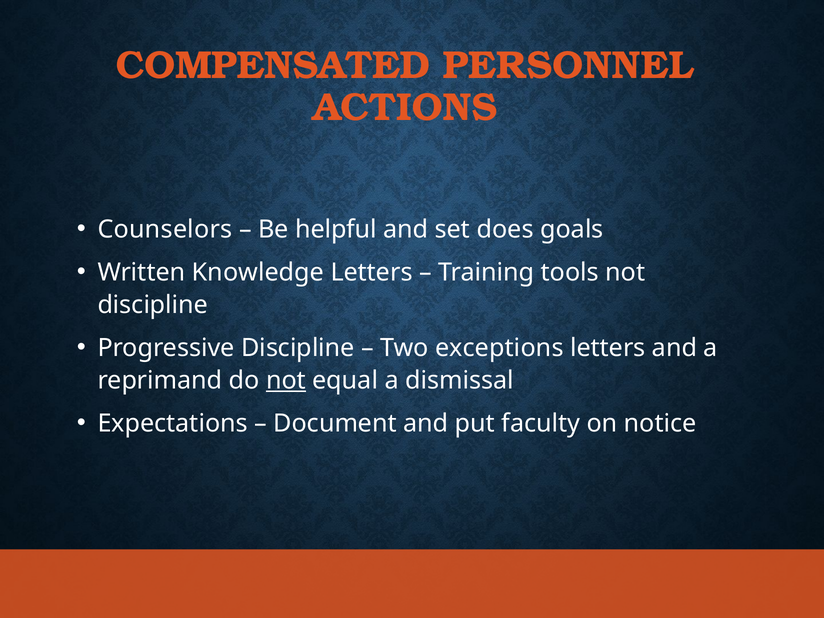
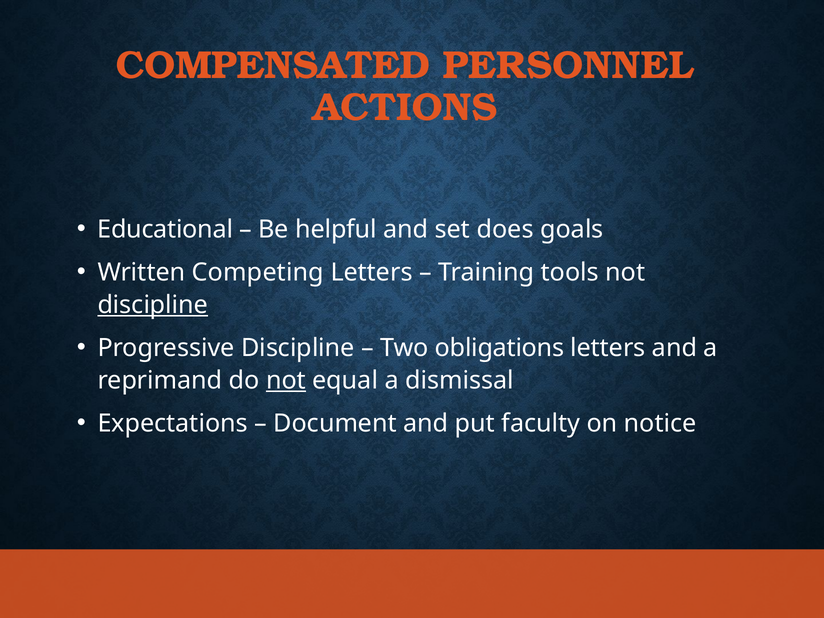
Counselors: Counselors -> Educational (165, 229)
Knowledge: Knowledge -> Competing (258, 272)
discipline underline: none -> present (153, 305)
exceptions: exceptions -> obligations (499, 348)
